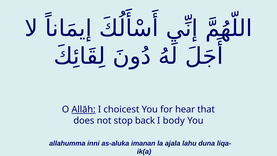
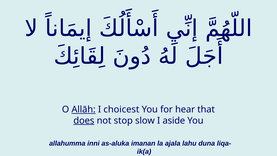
does underline: none -> present (84, 120)
back: back -> slow (145, 120)
body: body -> aside (174, 120)
